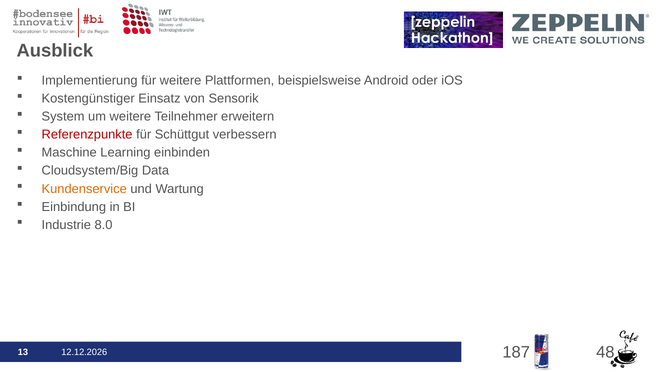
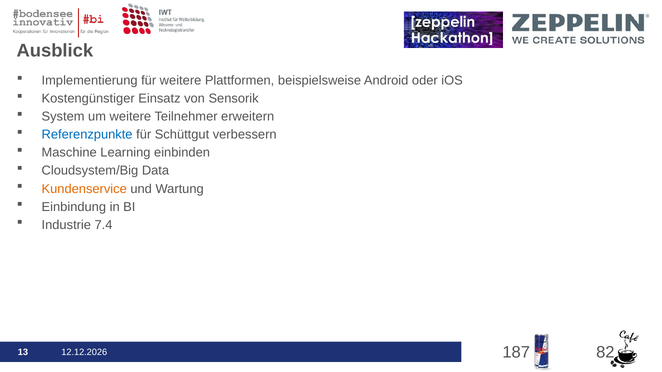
Referenzpunkte colour: red -> blue (87, 135)
8.0: 8.0 -> 7.4 (104, 225)
48: 48 -> 82 (605, 353)
